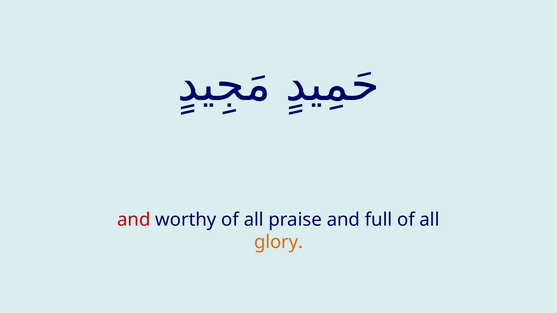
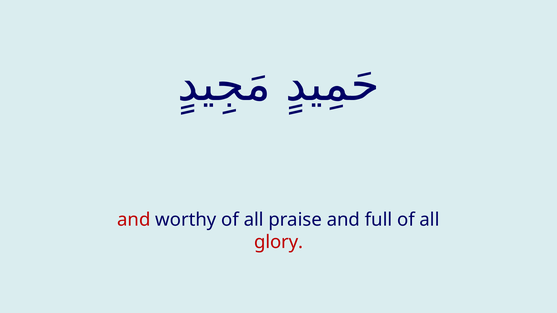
glory colour: orange -> red (279, 242)
